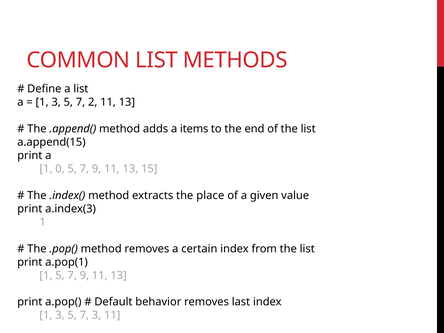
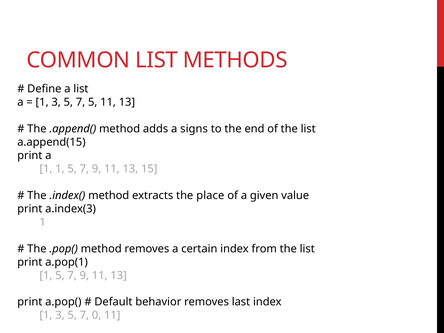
7 2: 2 -> 5 (93, 102)
items: items -> signs (194, 129)
1 0: 0 -> 1 (60, 169)
7 3: 3 -> 0 (97, 315)
